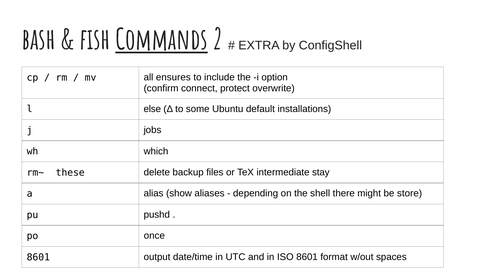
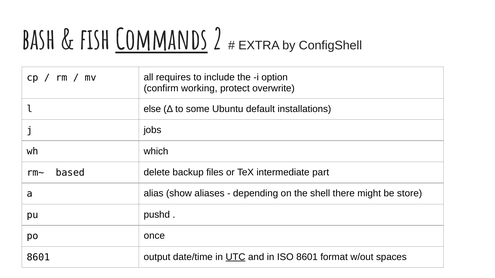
ensures: ensures -> requires (173, 78)
connect: connect -> working (199, 88)
these: these -> based (70, 173)
stay: stay -> part (321, 173)
UTC underline: none -> present (236, 257)
